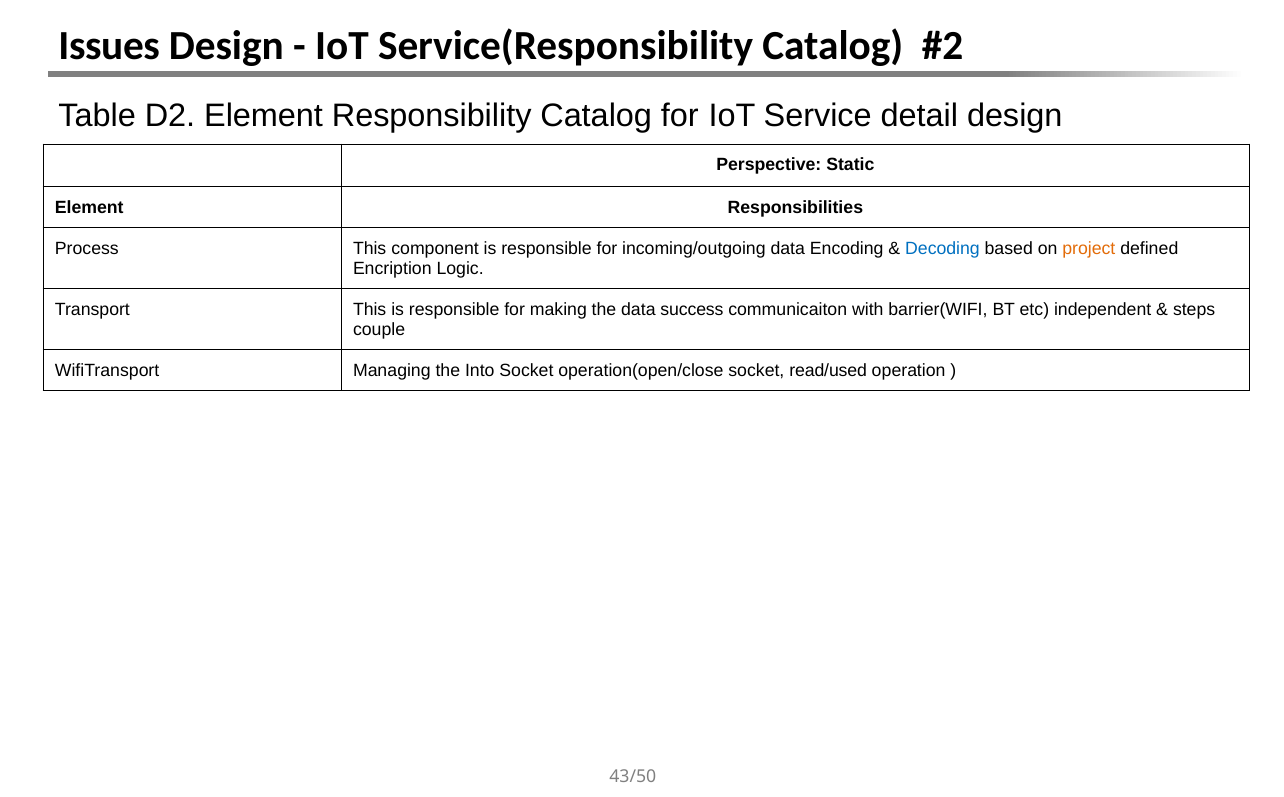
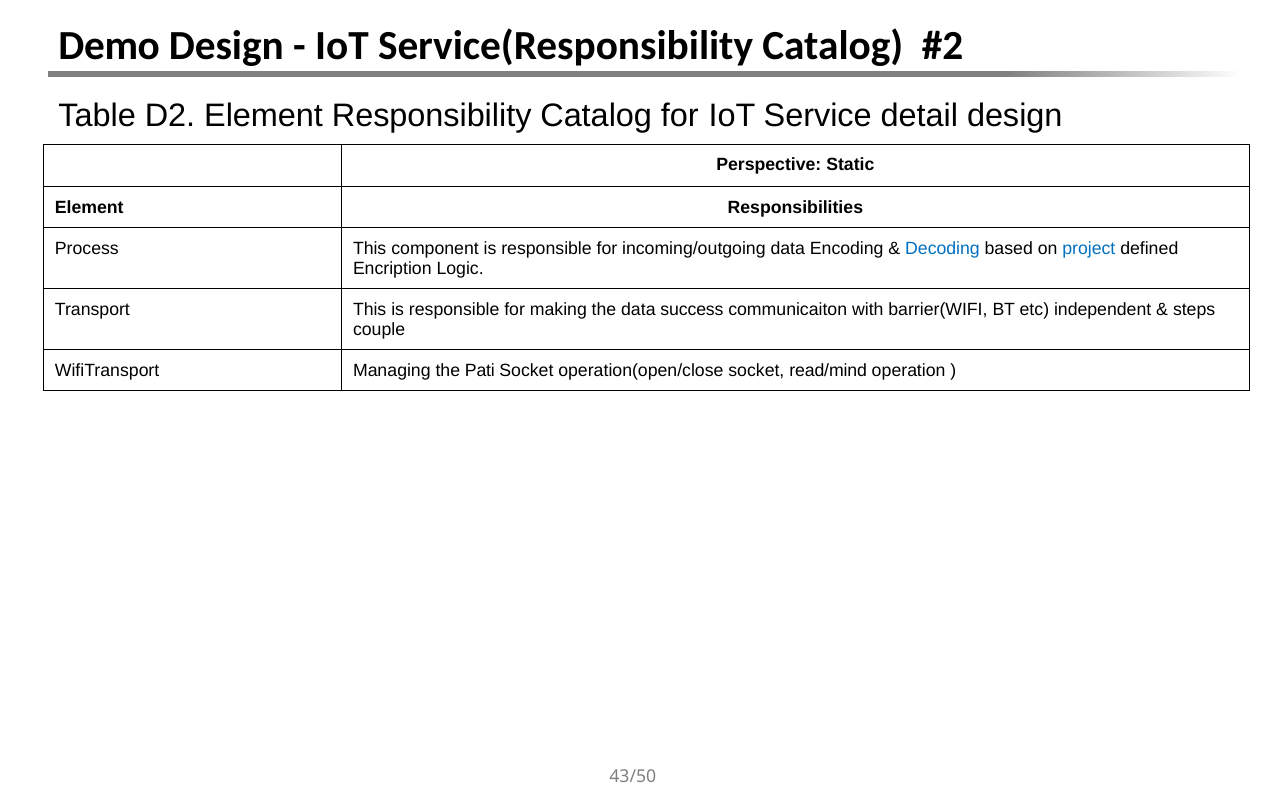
Issues: Issues -> Demo (109, 46)
project colour: orange -> blue (1089, 249)
Into: Into -> Pati (480, 370)
read/used: read/used -> read/mind (828, 370)
